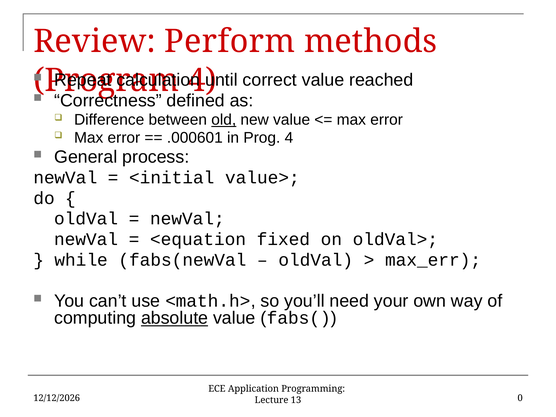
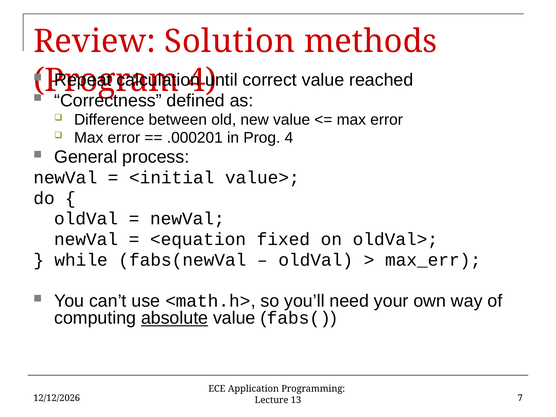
Perform: Perform -> Solution (230, 41)
old underline: present -> none (224, 120)
.000601: .000601 -> .000201 (195, 138)
0: 0 -> 7 (520, 398)
